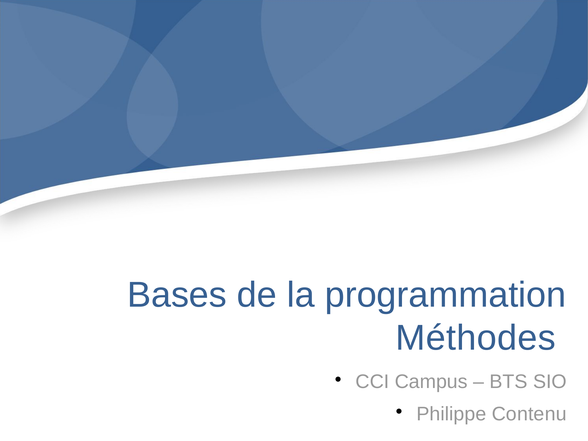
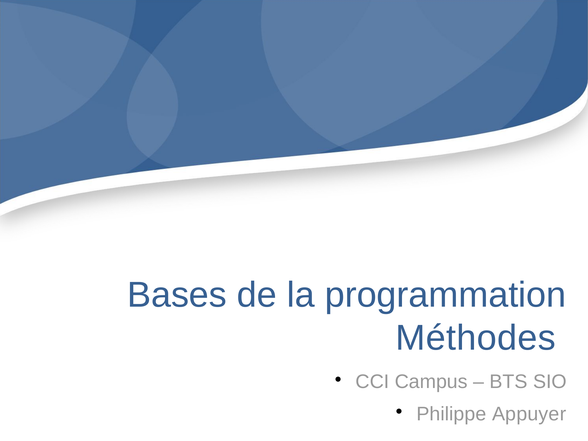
Contenu: Contenu -> Appuyer (529, 414)
